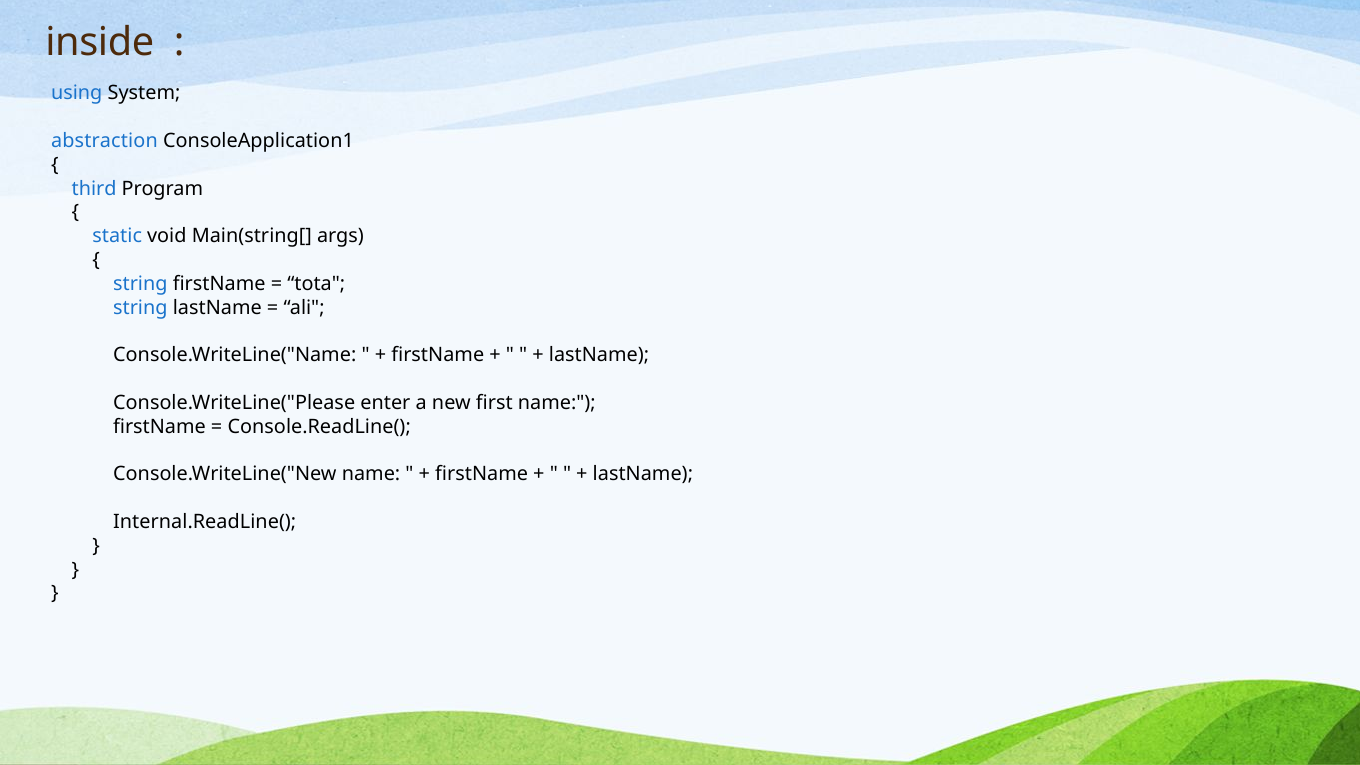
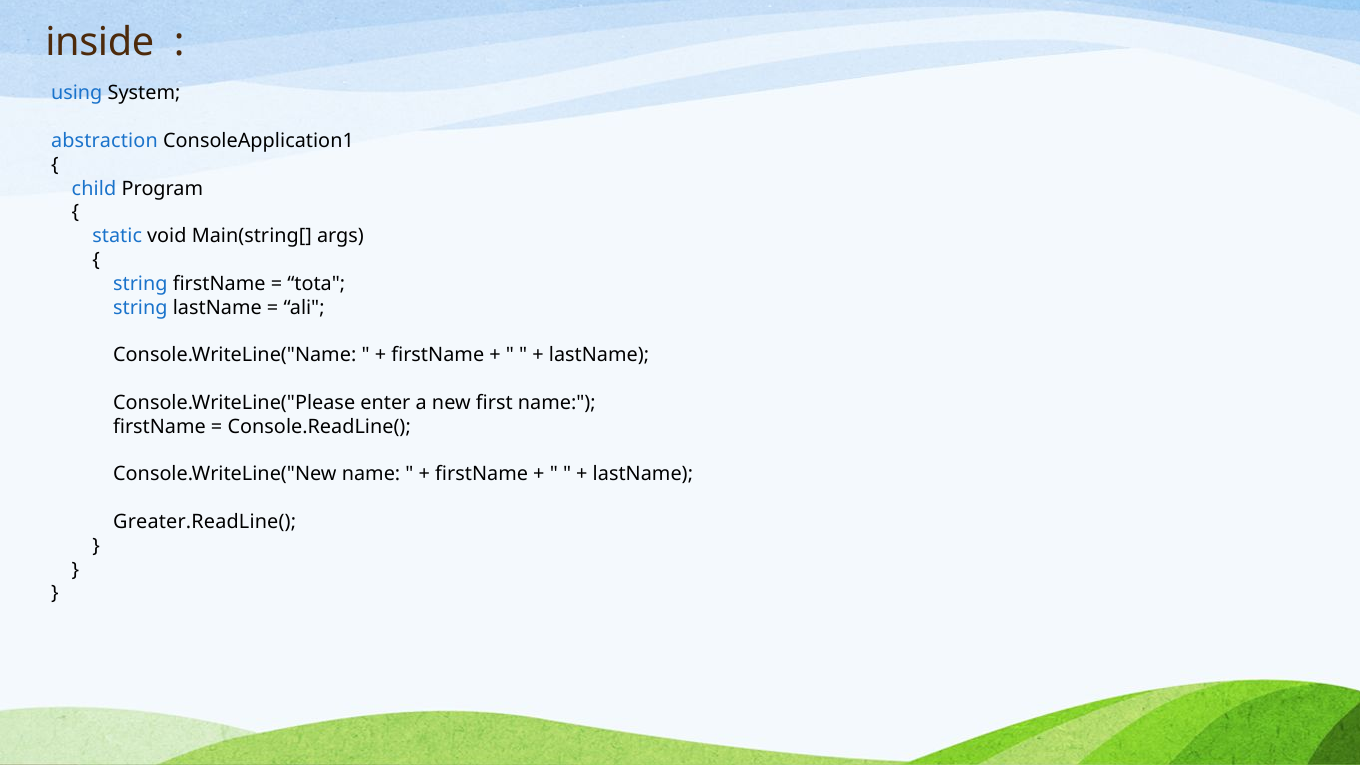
third: third -> child (94, 188)
Internal.ReadLine(: Internal.ReadLine( -> Greater.ReadLine( (205, 522)
